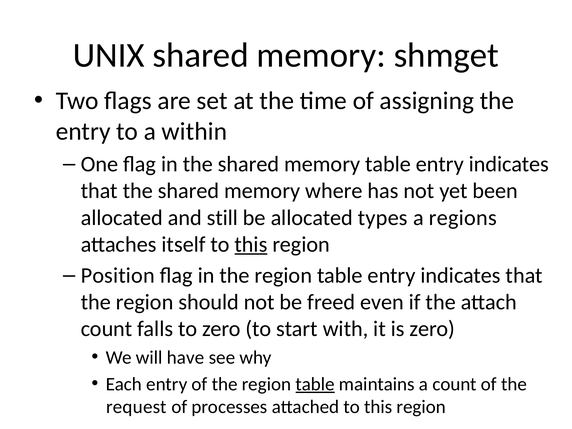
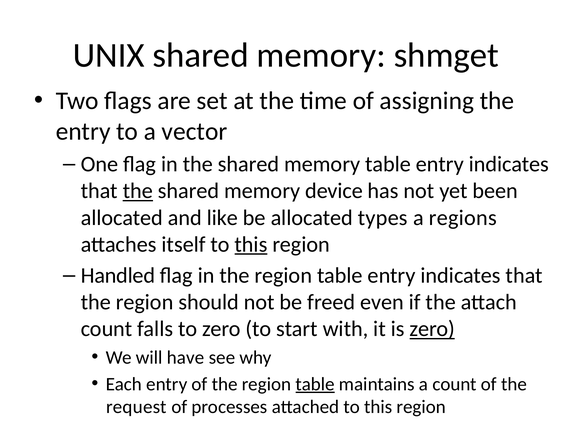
within: within -> vector (194, 131)
the underline: none -> present (138, 191)
where: where -> device (334, 191)
still: still -> like (222, 218)
Position: Position -> Handled (118, 276)
zero underline: none -> present (432, 329)
